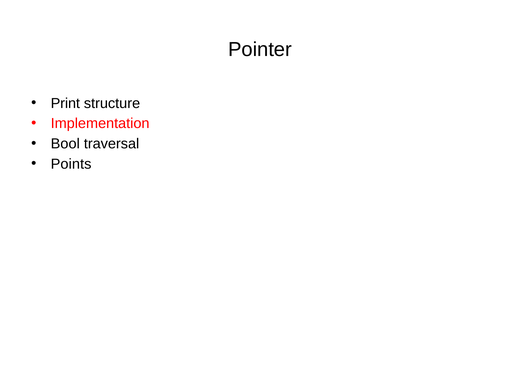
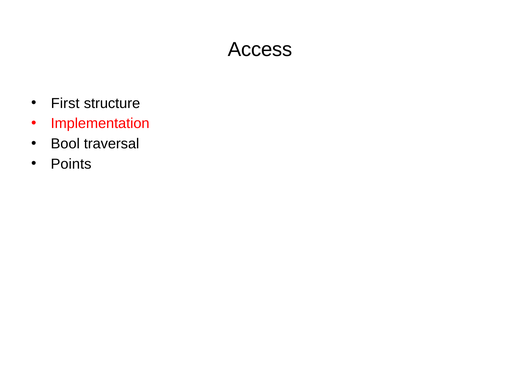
Pointer: Pointer -> Access (260, 50)
Print: Print -> First (65, 103)
